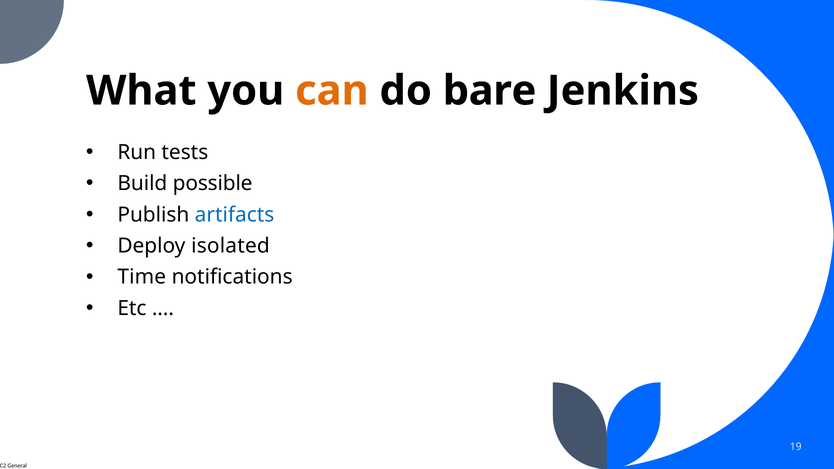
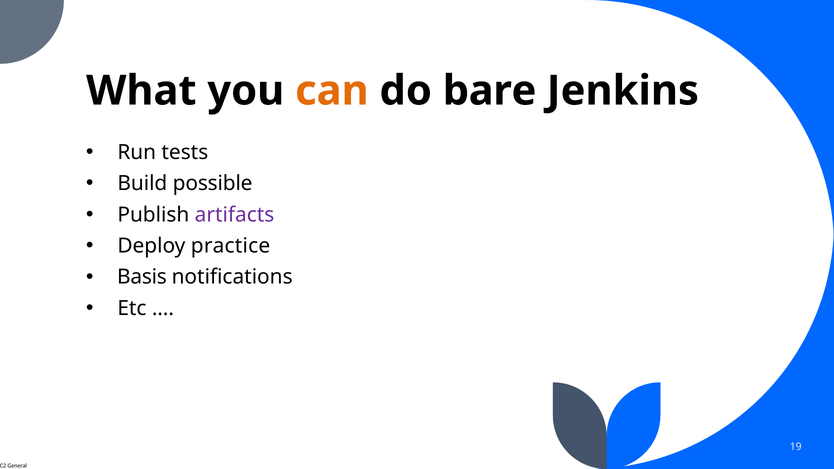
artifacts colour: blue -> purple (235, 215)
isolated: isolated -> practice (230, 246)
Time: Time -> Basis (142, 277)
